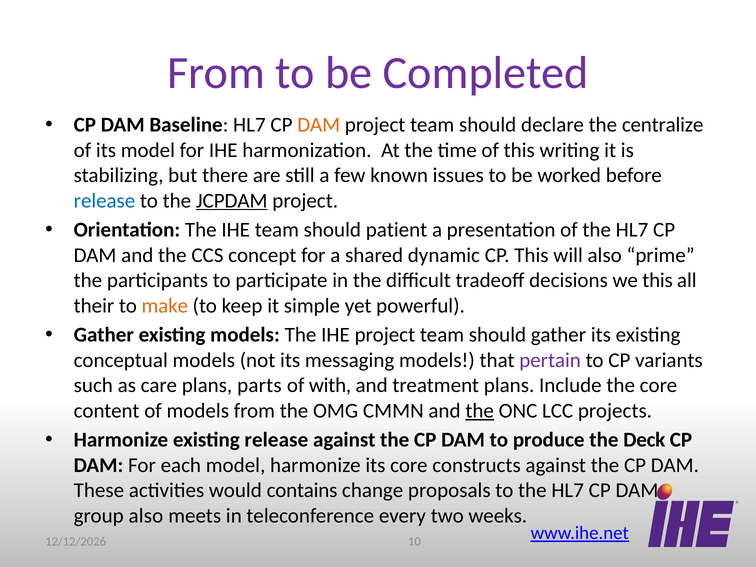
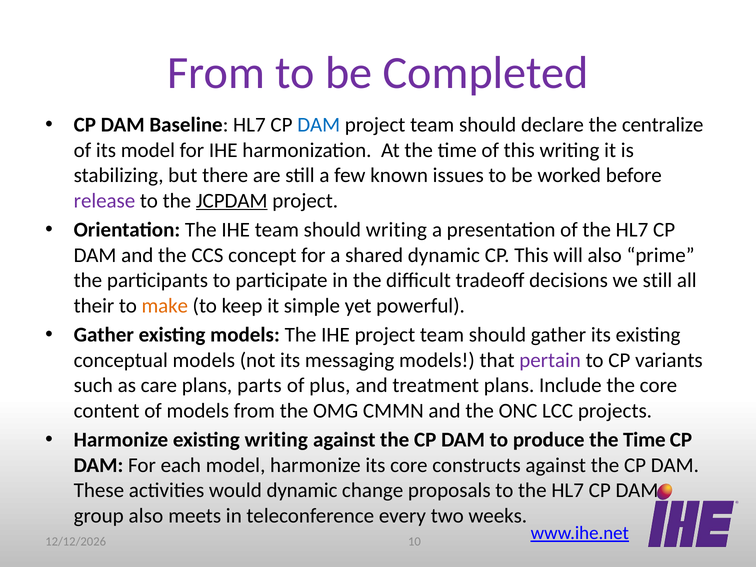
DAM colour: orange -> blue (319, 125)
release colour: blue -> purple (104, 201)
should patient: patient -> writing (396, 230)
we this: this -> still (657, 280)
with: with -> plus (330, 385)
the underline: present -> none (480, 411)
existing release: release -> writing (276, 440)
produce the Deck: Deck -> Time (644, 440)
would contains: contains -> dynamic (302, 490)
